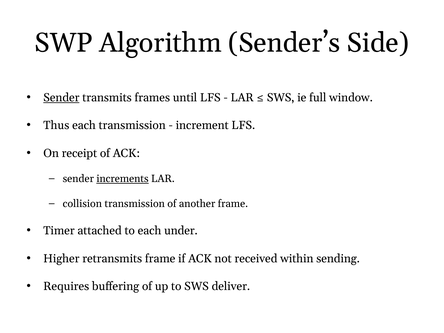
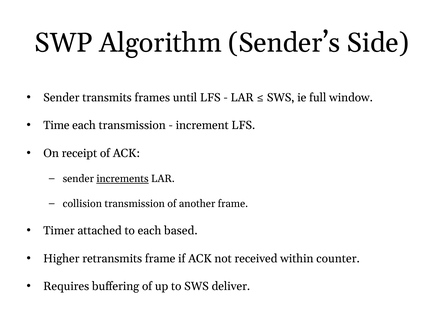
Sender underline: present -> none (61, 98)
Thus: Thus -> Time (56, 125)
under: under -> based (181, 231)
sending: sending -> counter (338, 259)
